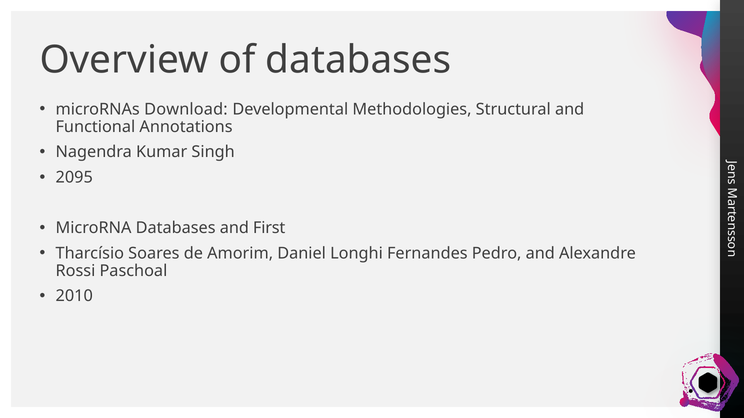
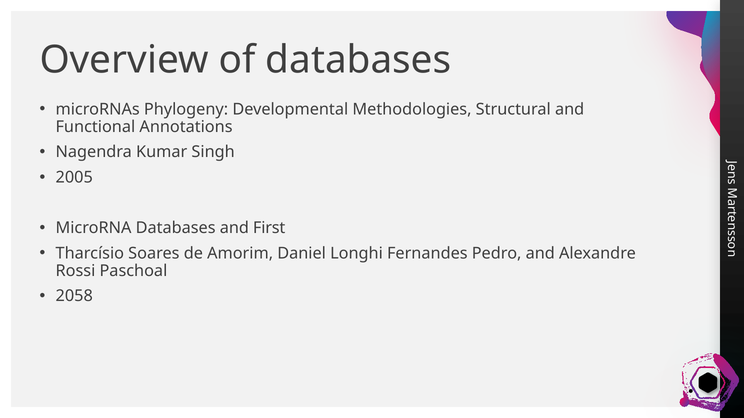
Download: Download -> Phylogeny (186, 109)
2095: 2095 -> 2005 (74, 178)
2010: 2010 -> 2058 (74, 296)
